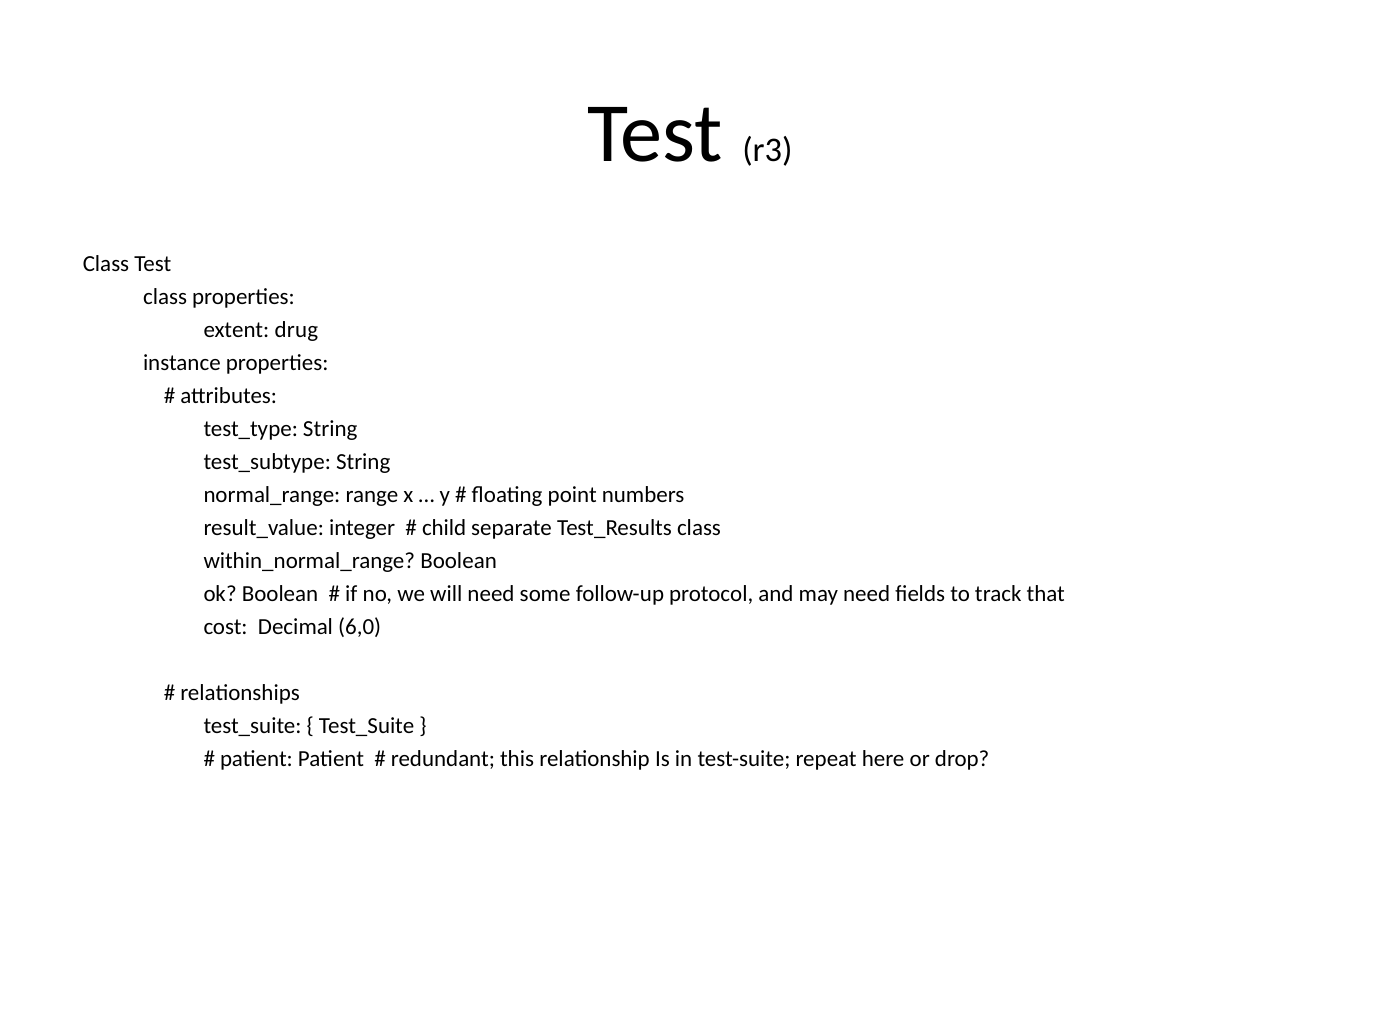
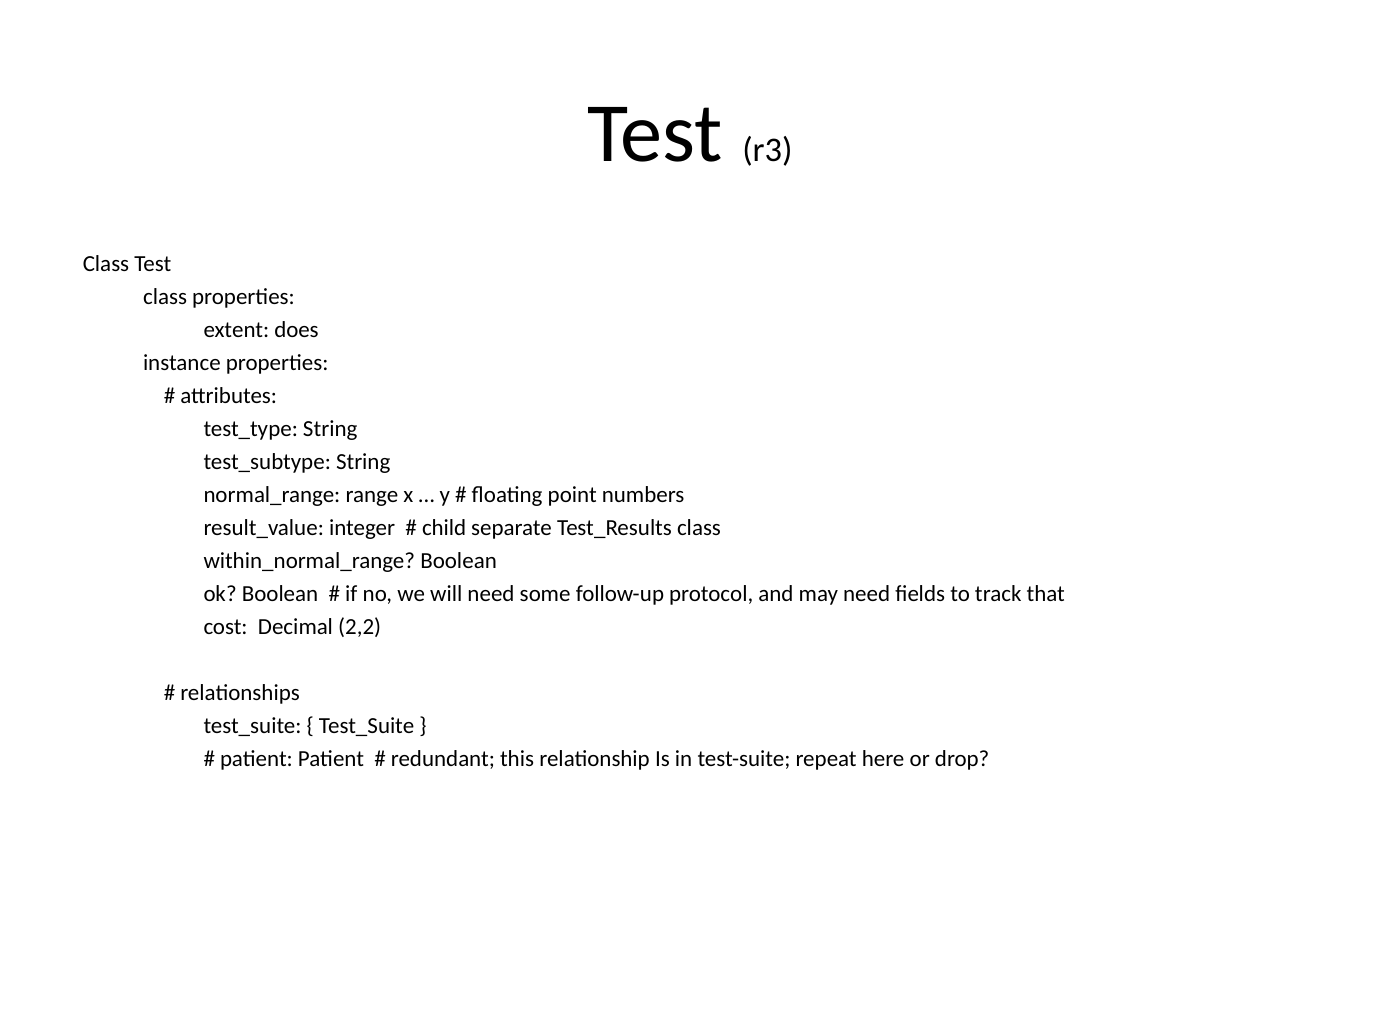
drug: drug -> does (296, 330)
6,0: 6,0 -> 2,2 (360, 627)
